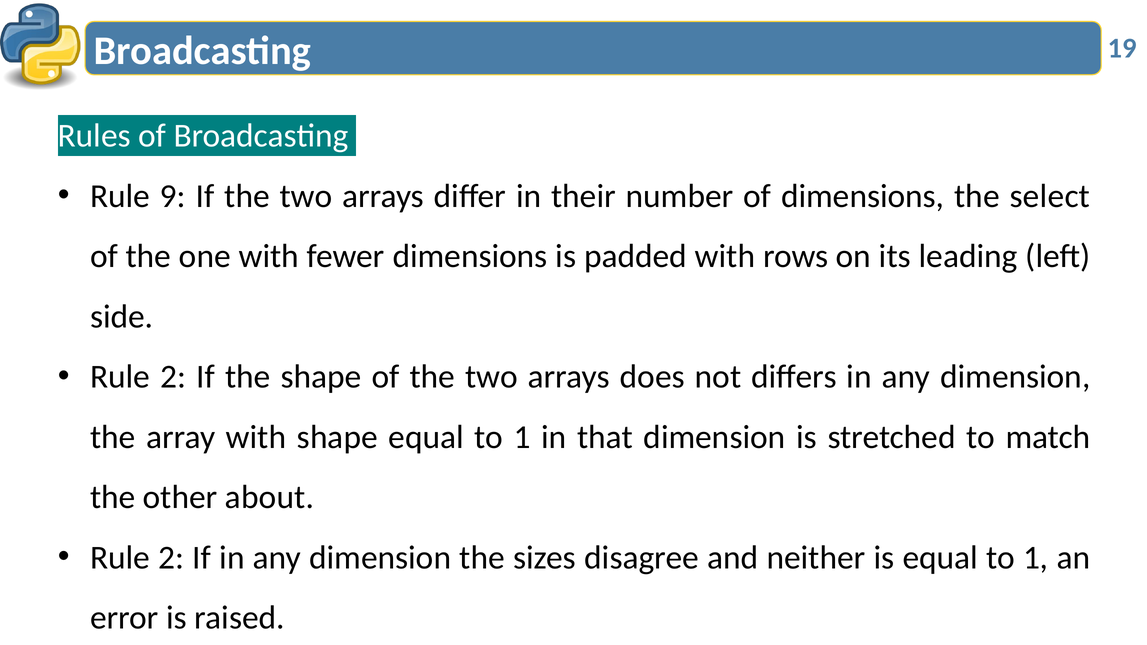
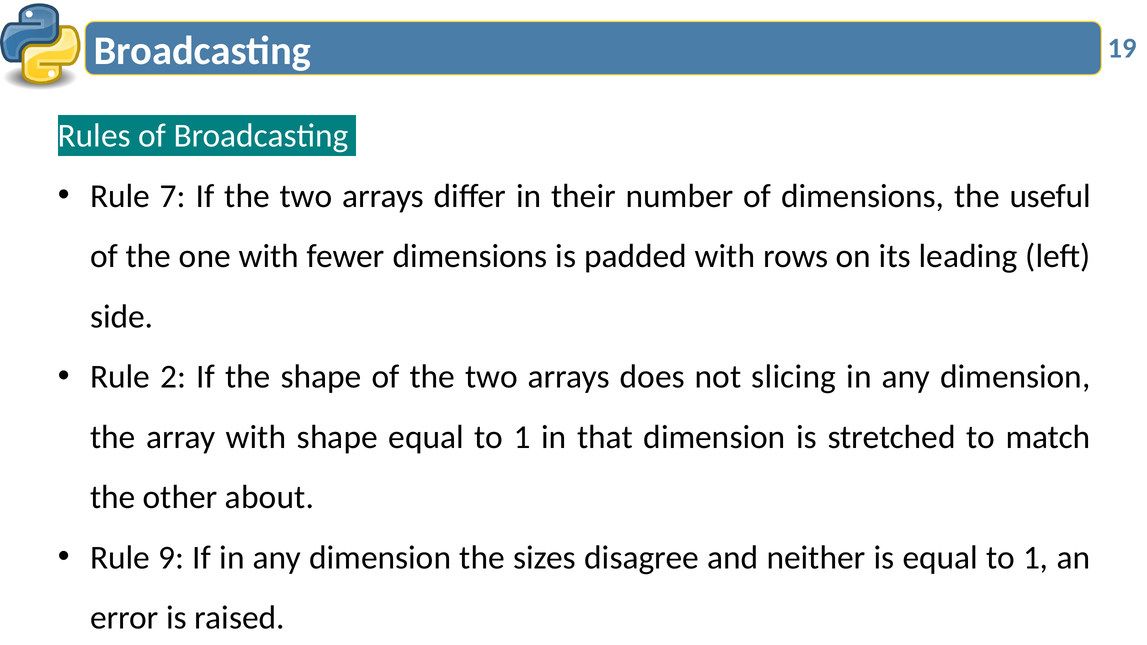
9: 9 -> 7 (173, 196)
select: select -> useful (1050, 196)
differs: differs -> slicing (794, 377)
2: 2 -> 9 (171, 558)
